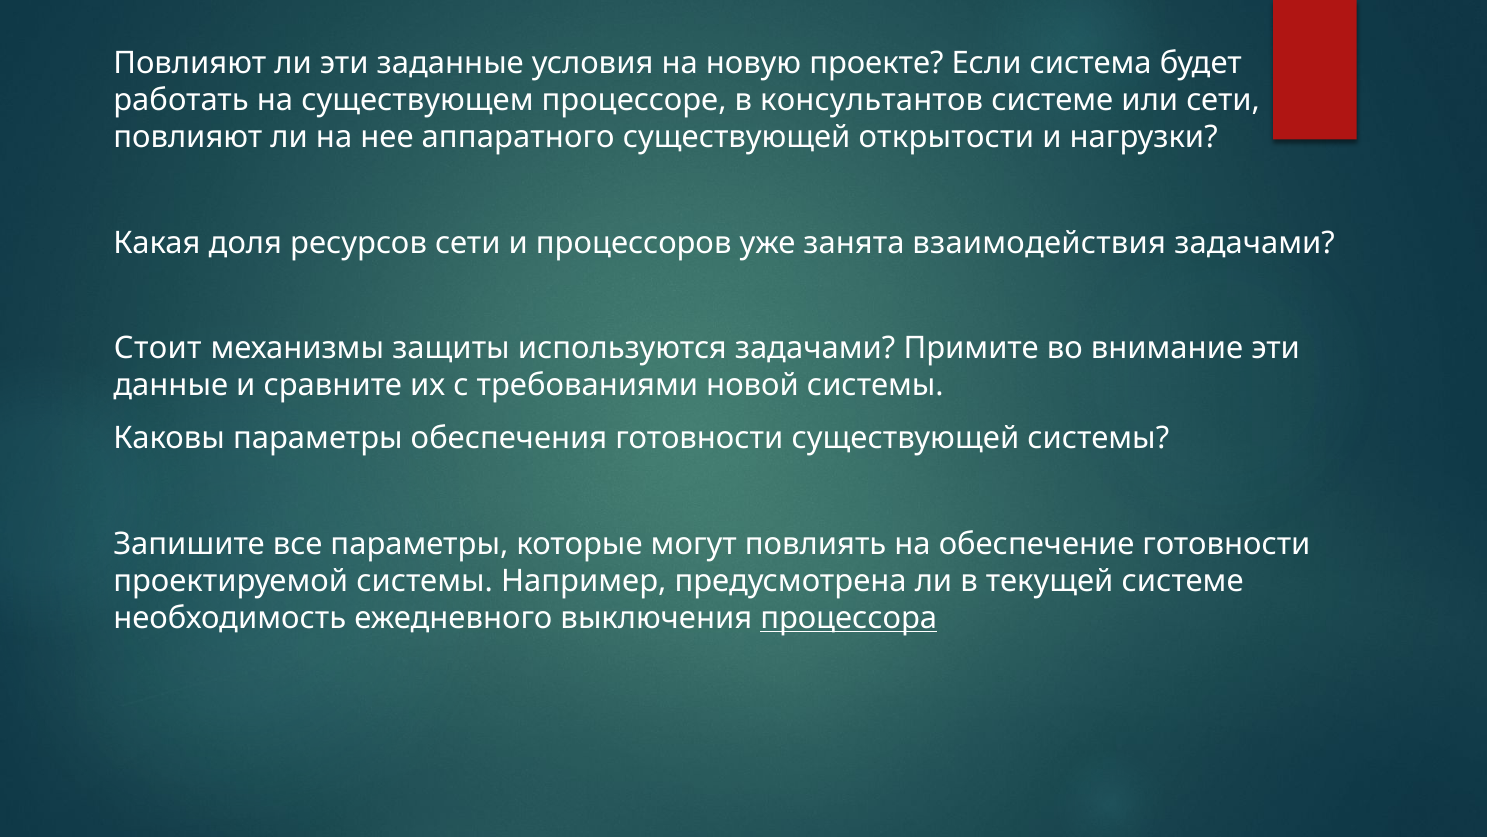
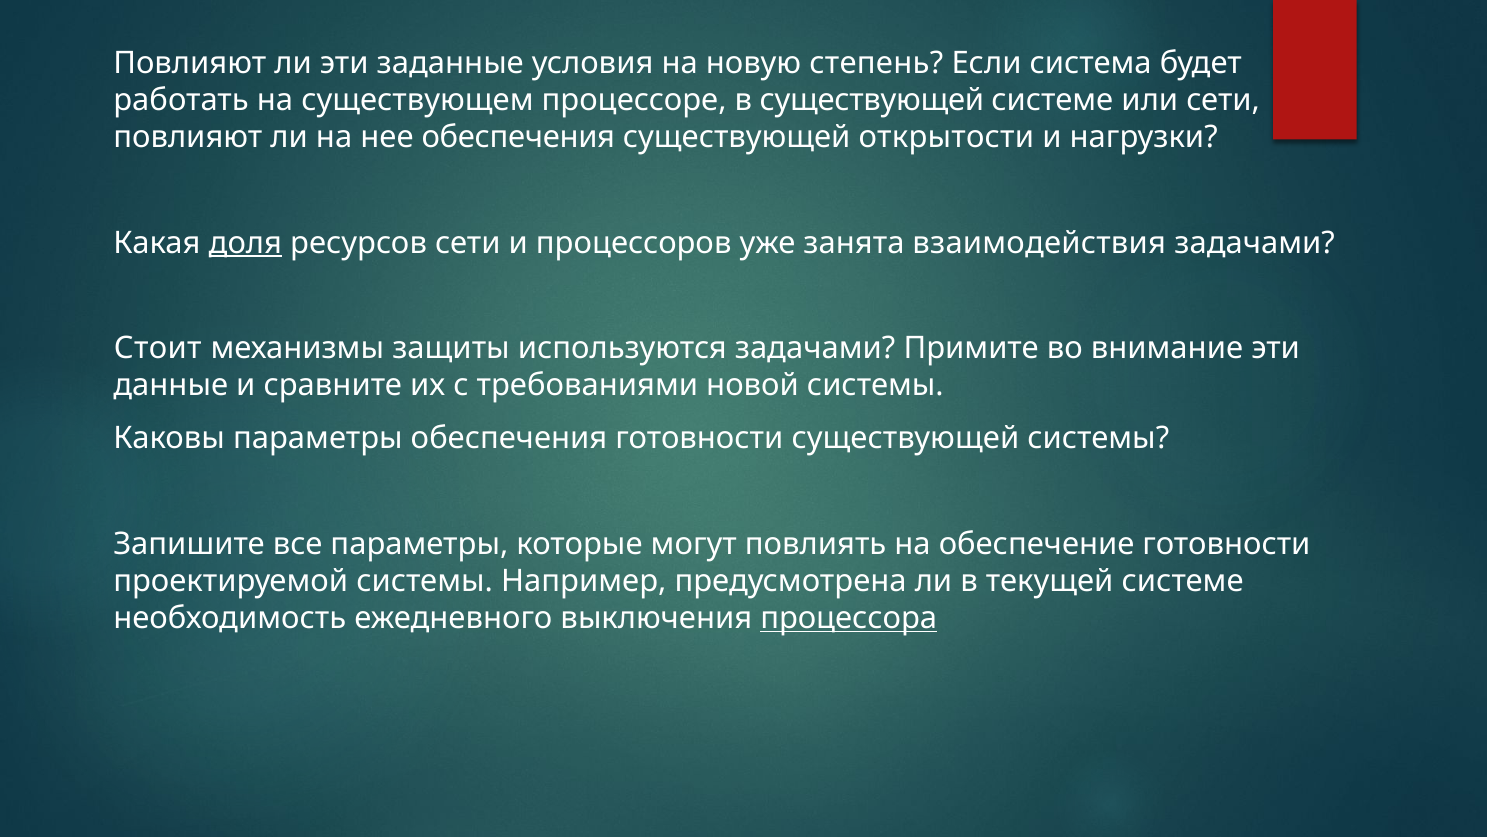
проекте: проекте -> степень (876, 63)
в консультантов: консультантов -> существующей (872, 100)
нее аппаратного: аппаратного -> обеспечения (518, 137)
доля underline: none -> present (245, 243)
